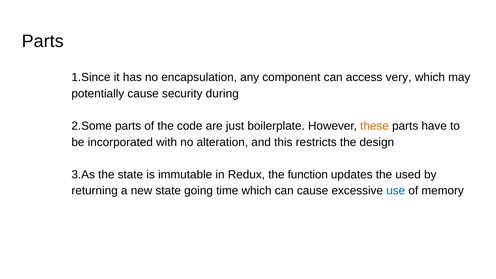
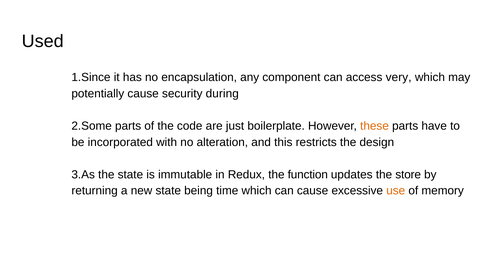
Parts: Parts -> Used (43, 41)
used: used -> store (408, 175)
going: going -> being (199, 191)
use colour: blue -> orange (396, 191)
